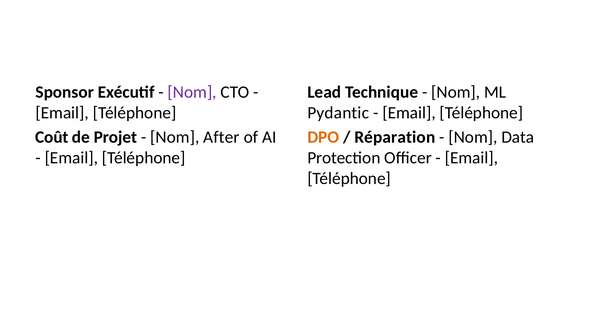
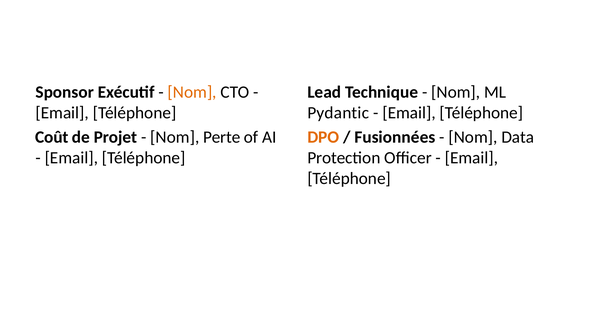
Nom colour: purple -> orange (192, 92)
After: After -> Perte (222, 137)
Réparation: Réparation -> Fusionnées (395, 137)
